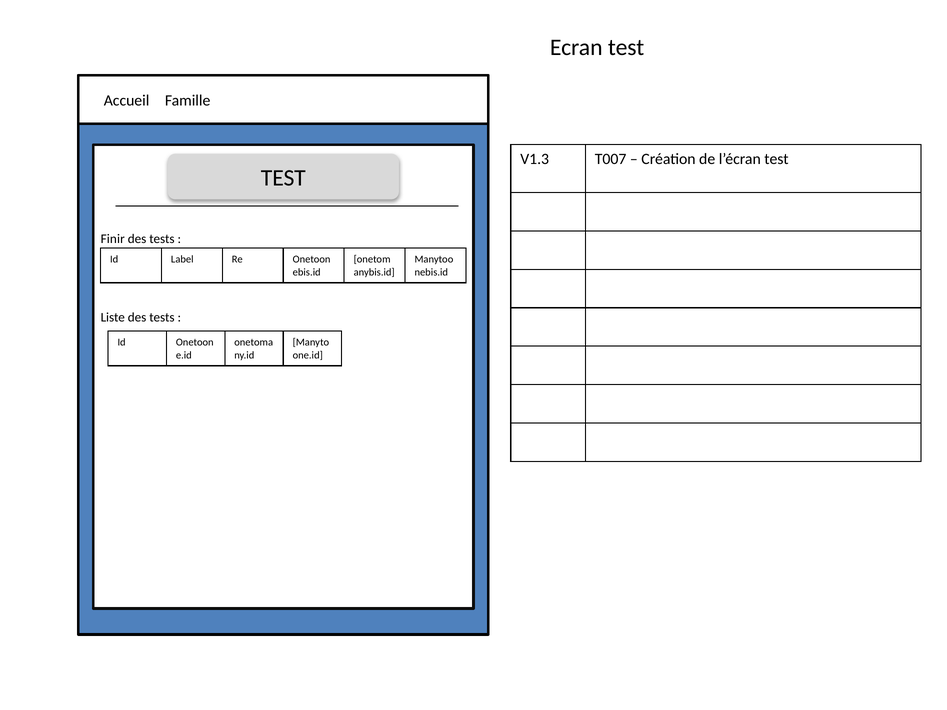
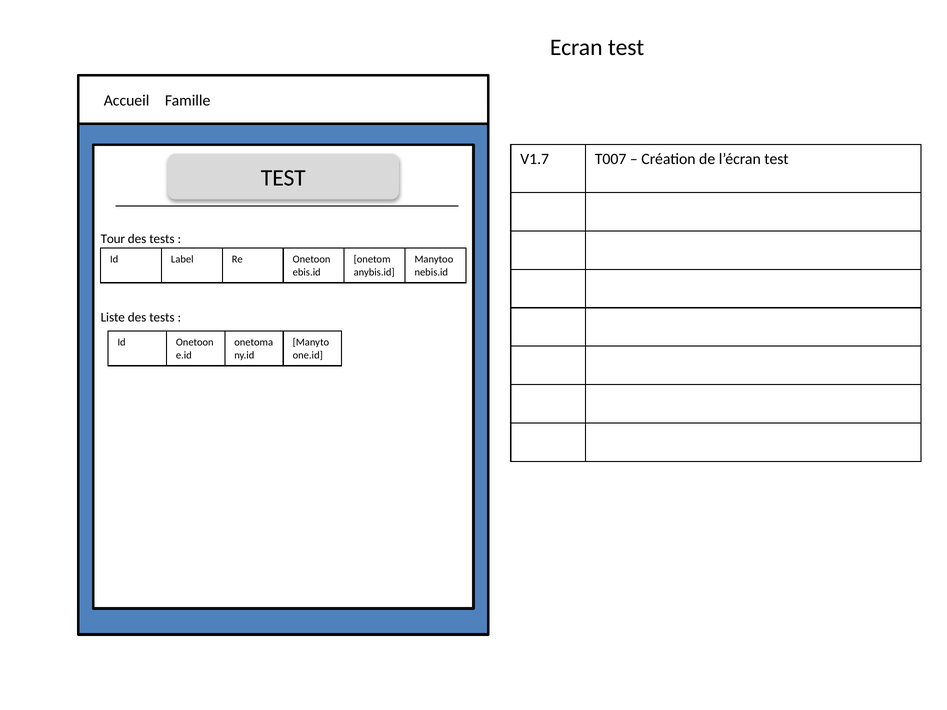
V1.3: V1.3 -> V1.7 (535, 159)
Finir: Finir -> Tour (113, 239)
